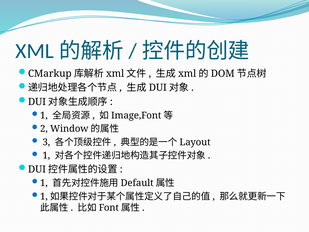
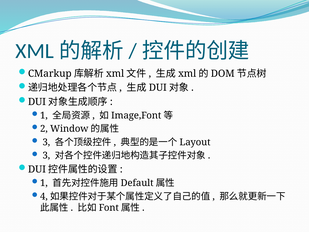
1: 1 -> 3 (46, 155)
1: 1 -> 4 (44, 196)
